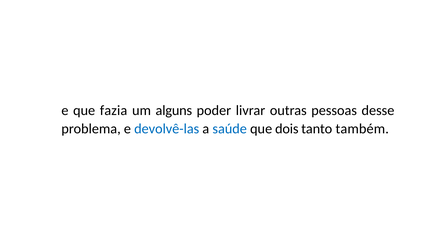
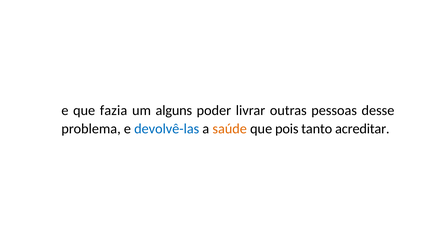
saúde colour: blue -> orange (230, 129)
dois: dois -> pois (287, 129)
também: também -> acreditar (362, 129)
